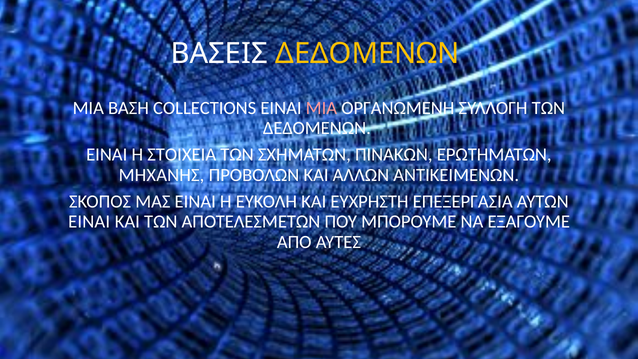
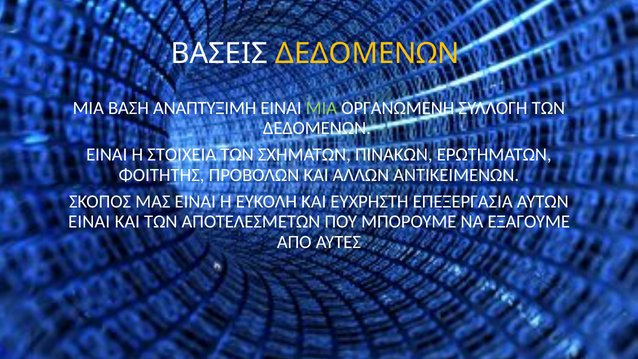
COLLECTIONS: COLLECTIONS -> ΑΝΑΠΤΥΞΙΜΗ (205, 108)
ΜΙΑ colour: pink -> light green (321, 108)
ΜΗΧΑΝΗΣ: ΜΗΧΑΝΗΣ -> ΦΟΙΤΗΤΗΣ (162, 175)
